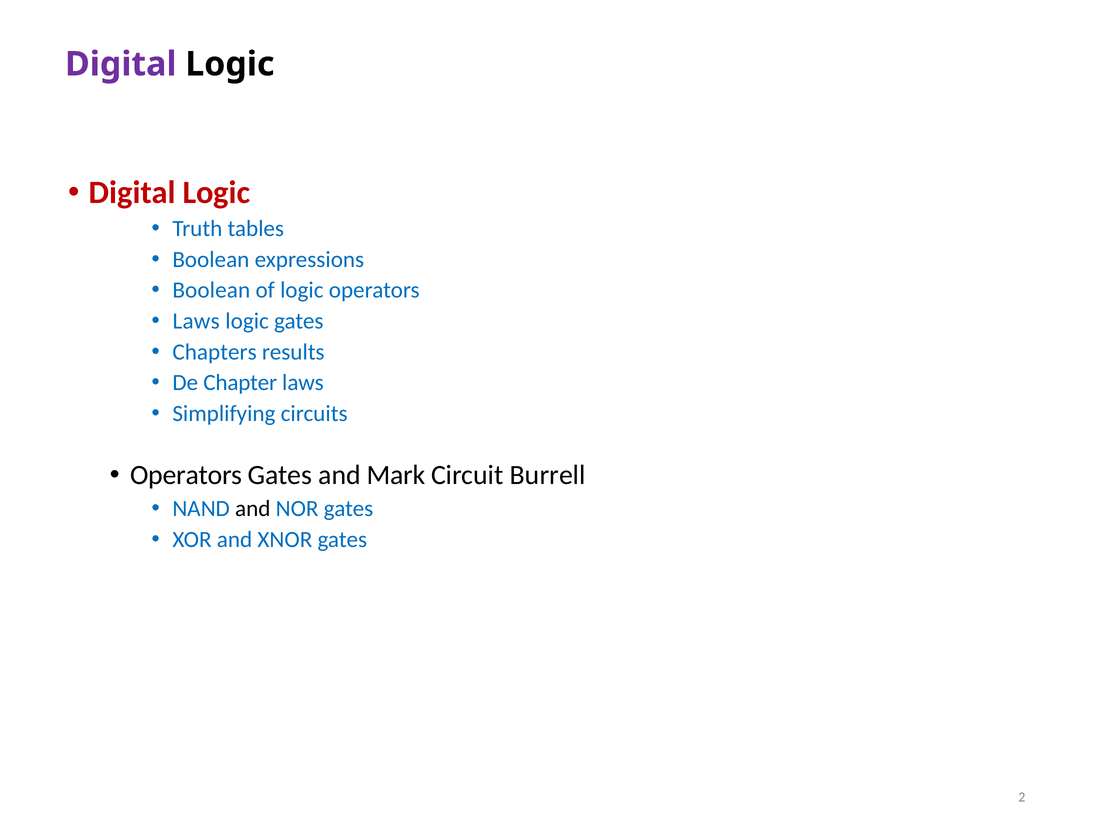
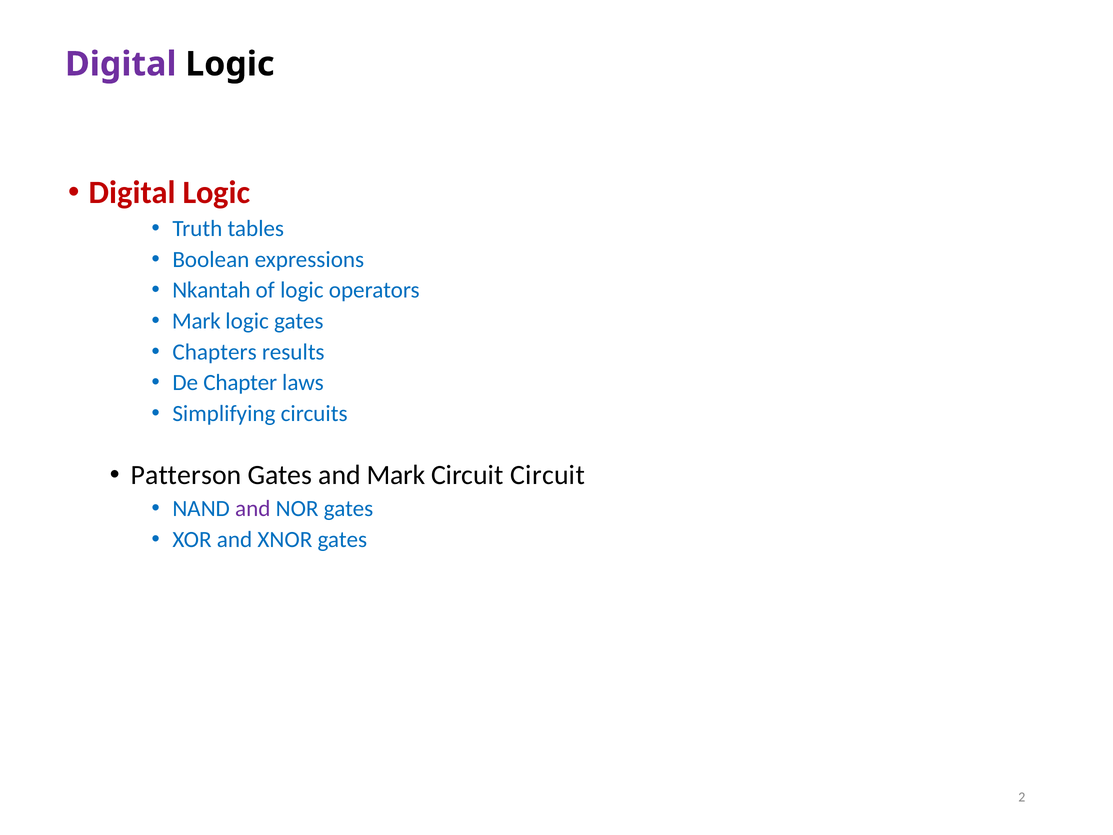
Boolean: Boolean -> Nkantah (211, 290)
Laws: Laws -> Mark (196, 321)
Operators: Operators -> Patterson (186, 475)
Circuit Burrell: Burrell -> Circuit (548, 475)
and colour: black -> purple (253, 508)
